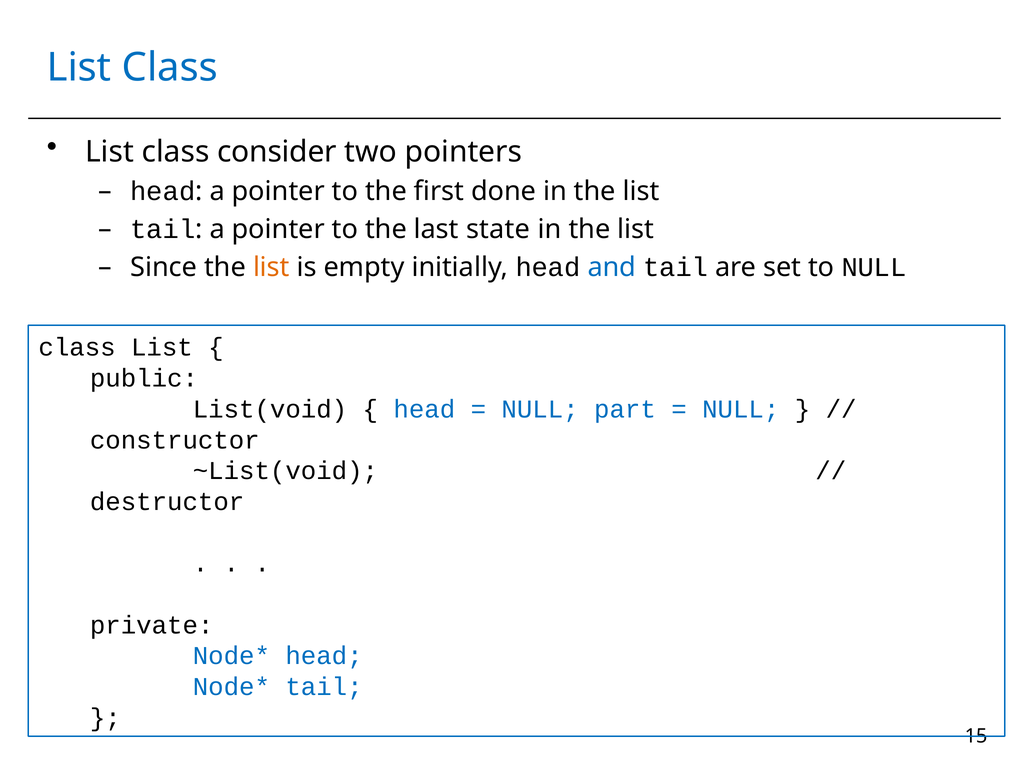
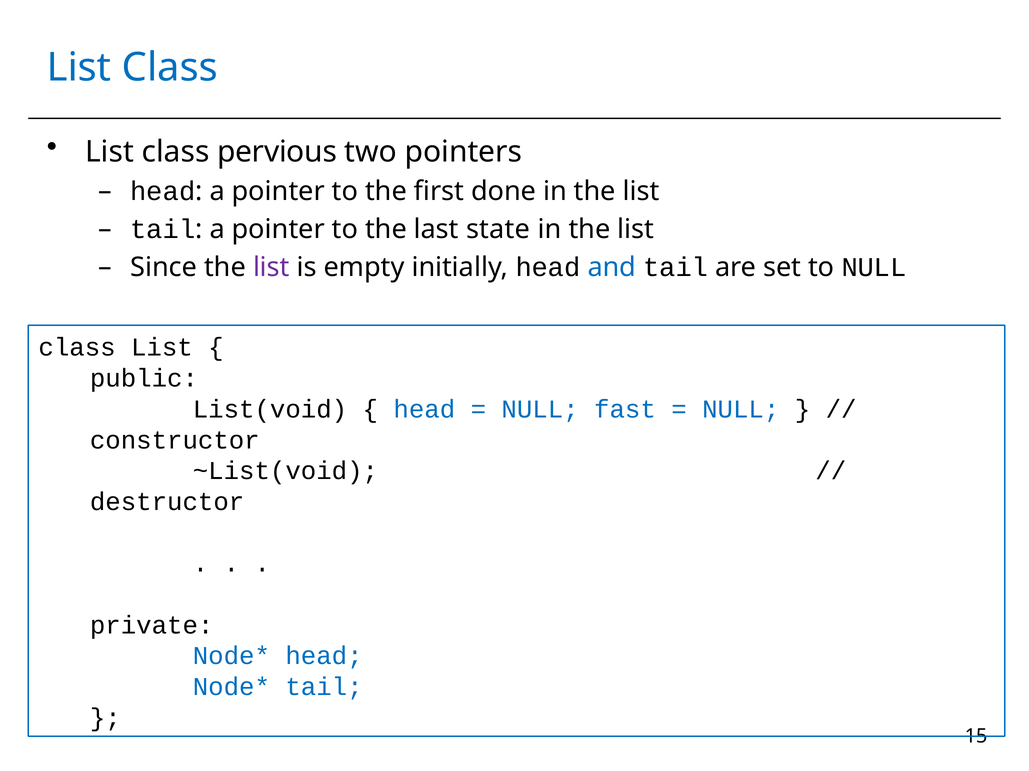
consider: consider -> pervious (277, 152)
list colour: orange -> purple (271, 267)
part: part -> fast (625, 410)
